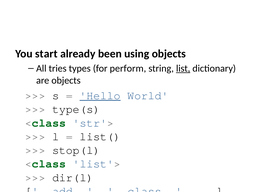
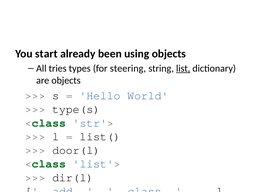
perform: perform -> steering (128, 68)
Hello underline: present -> none (100, 96)
stop(l: stop(l -> door(l (76, 150)
